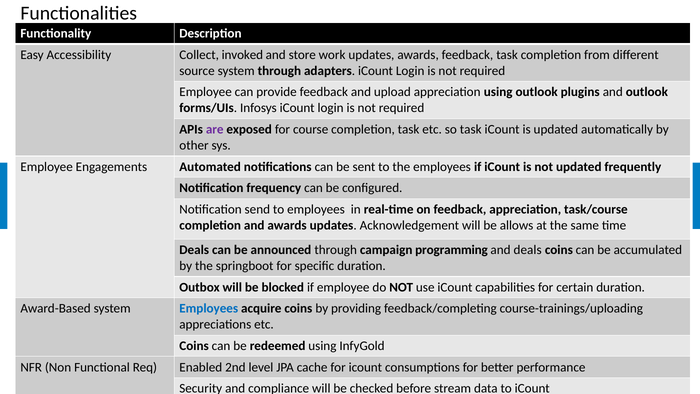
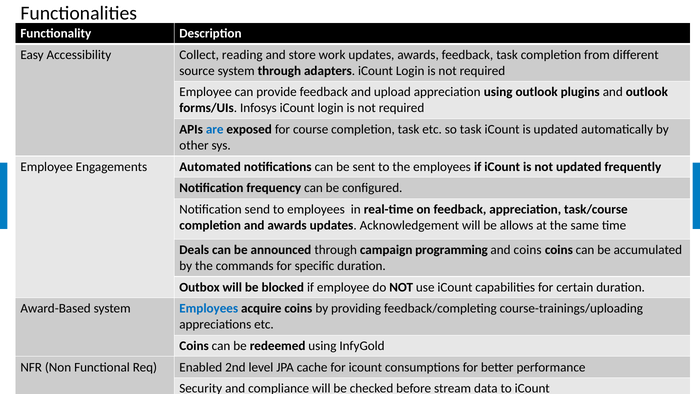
invoked: invoked -> reading (242, 55)
are colour: purple -> blue (215, 129)
and deals: deals -> coins (528, 250)
springboot: springboot -> commands (245, 266)
